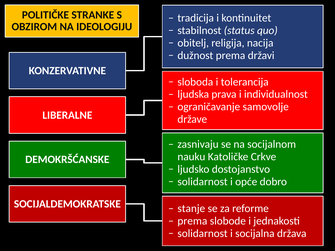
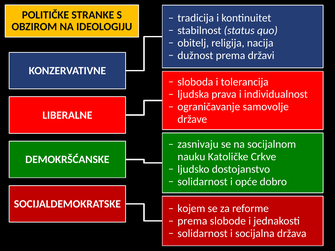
stanje: stanje -> kojem (191, 209)
